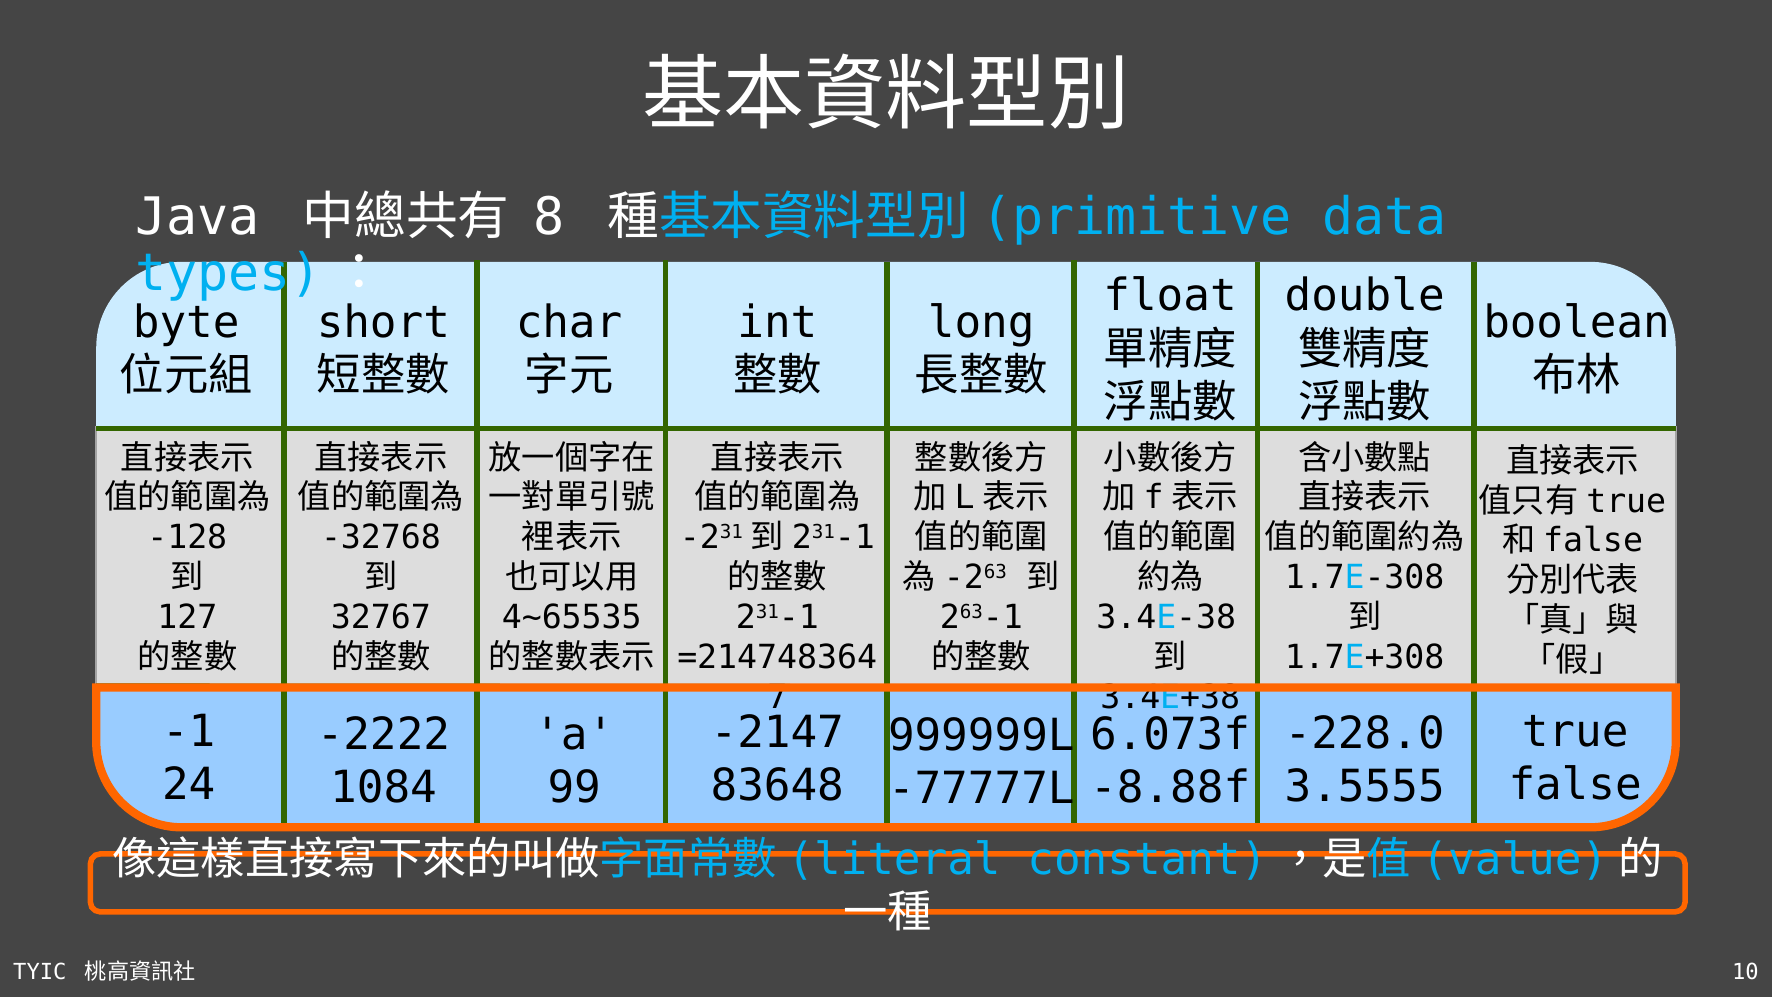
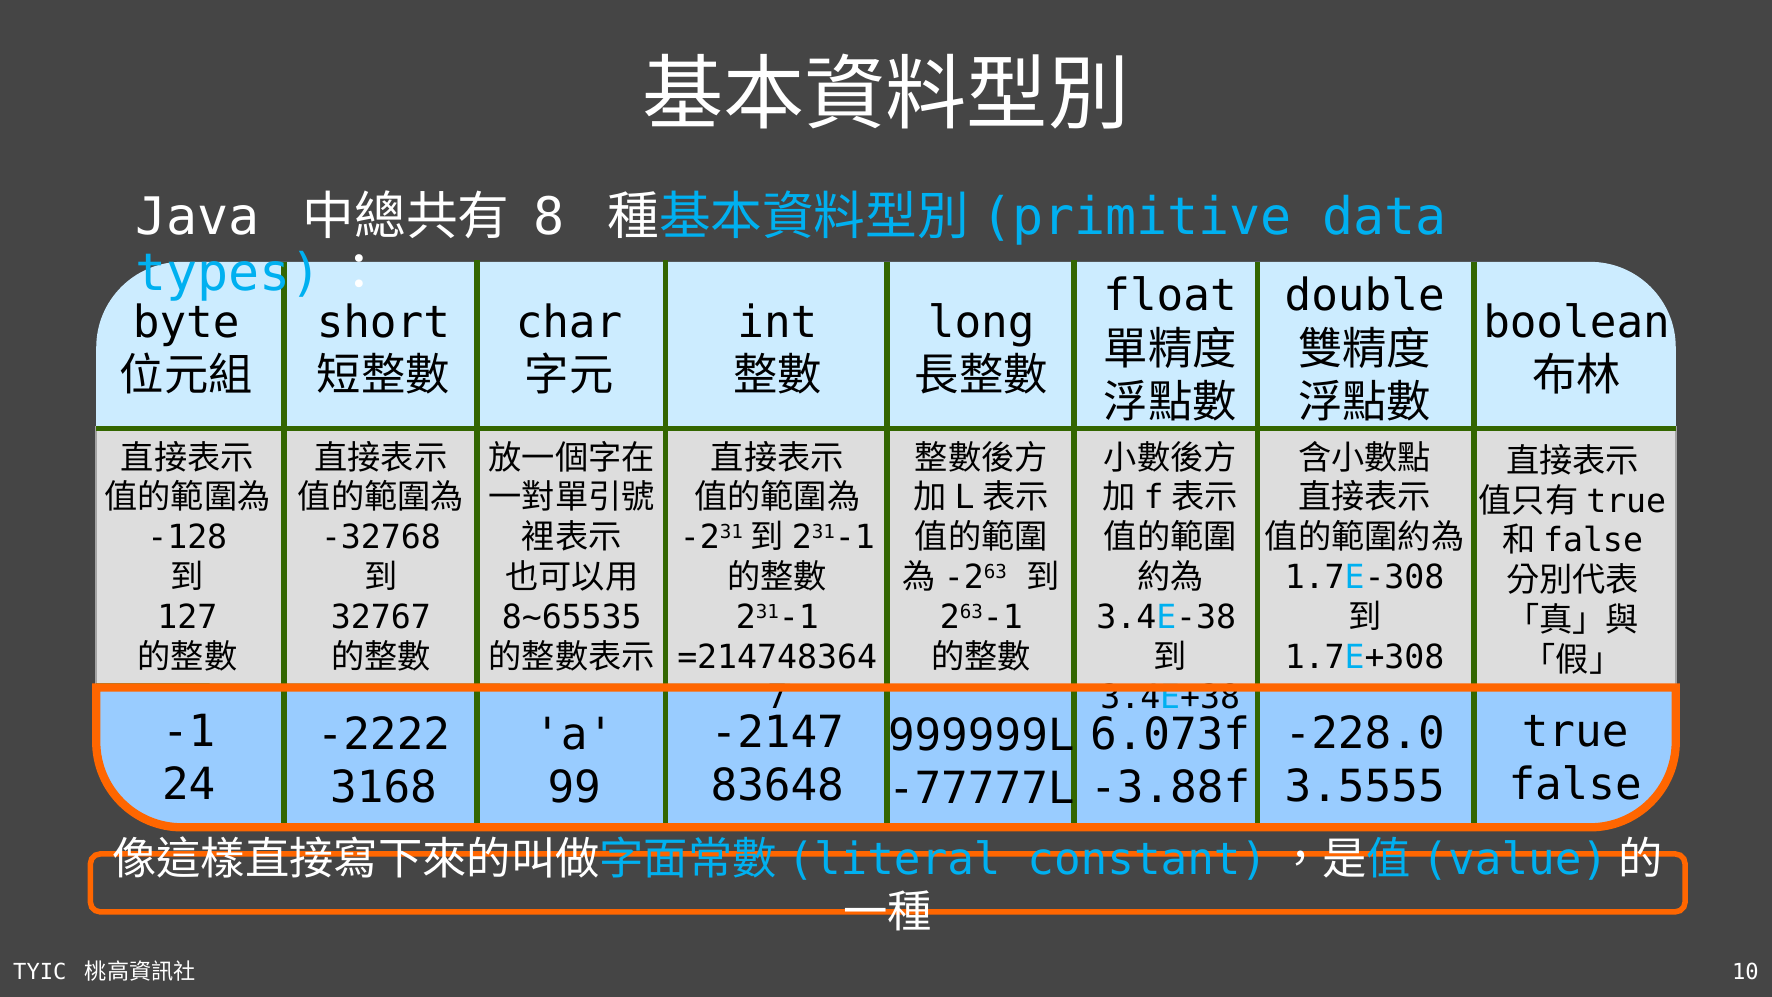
4~65535: 4~65535 -> 8~65535 (572, 617)
1084: 1084 -> 3168 (384, 788)
-8.88f: -8.88f -> -3.88f (1170, 788)
